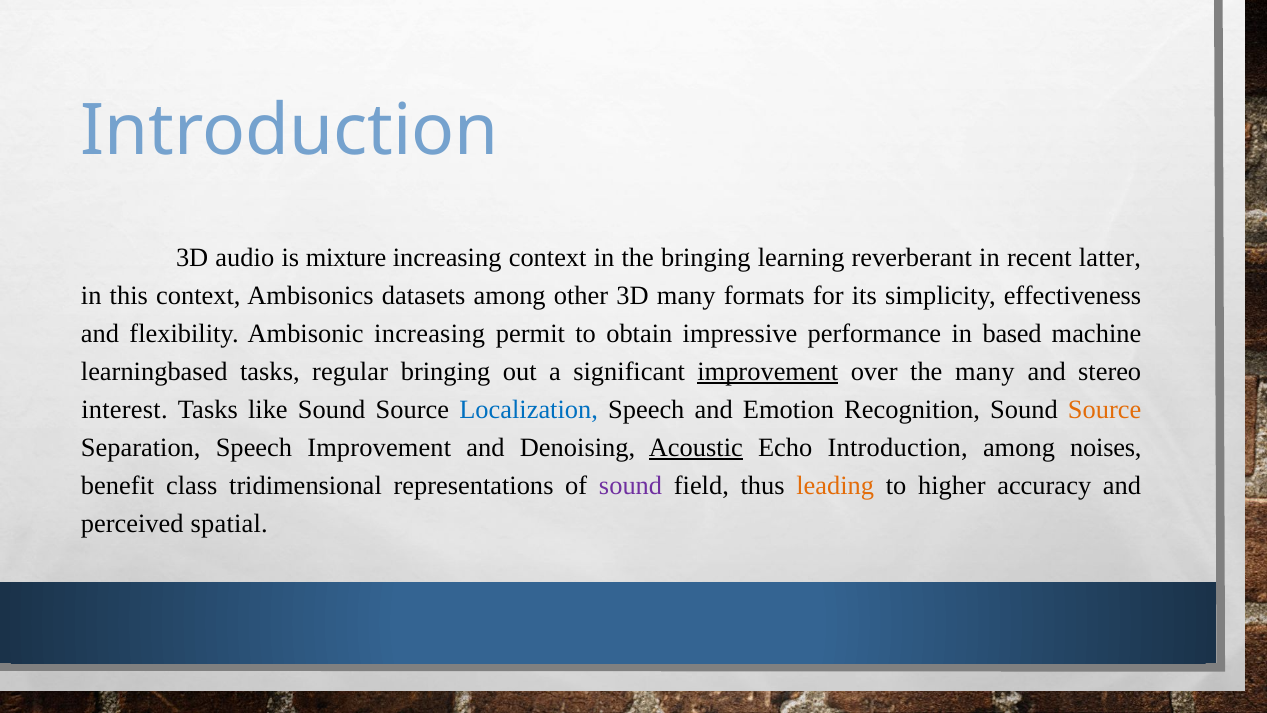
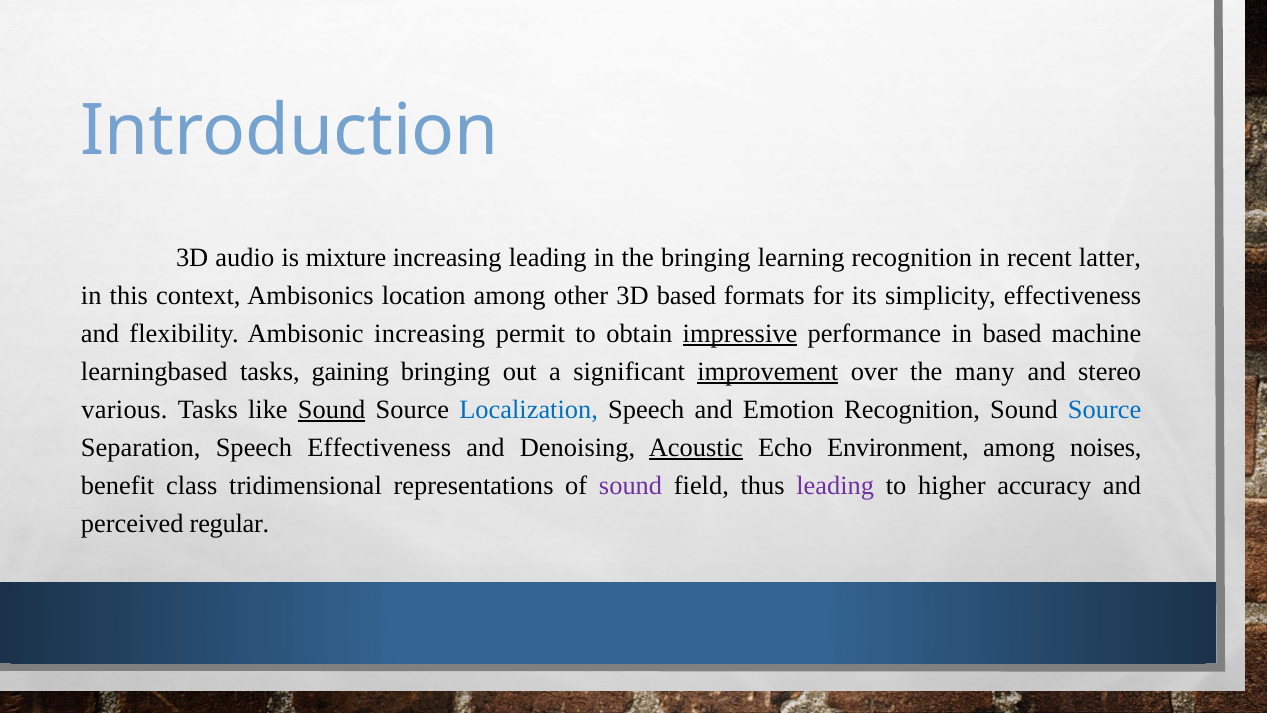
increasing context: context -> leading (548, 257)
learning reverberant: reverberant -> recognition (912, 257)
datasets: datasets -> location (424, 295)
3D many: many -> based (686, 295)
impressive underline: none -> present (740, 334)
regular: regular -> gaining (350, 372)
interest: interest -> various (125, 410)
Sound underline: none -> present (332, 410)
Source colour: orange -> blue (1105, 410)
Speech Improvement: Improvement -> Effectiveness (379, 448)
Echo Introduction: Introduction -> Environment (898, 448)
leading colour: orange -> purple (835, 486)
spatial: spatial -> regular (229, 524)
